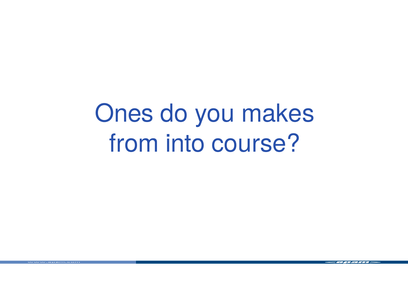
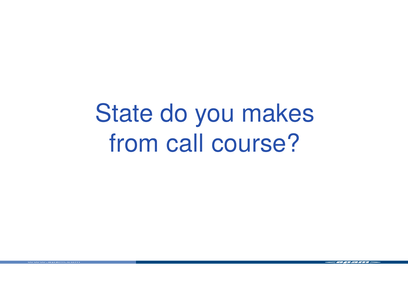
Ones: Ones -> State (124, 114)
into: into -> call (185, 144)
